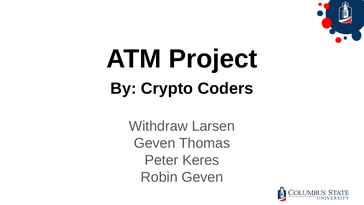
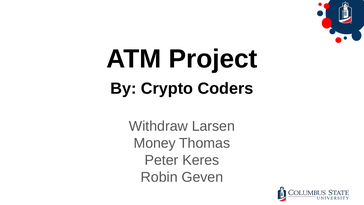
Geven: Geven -> Money (155, 143)
